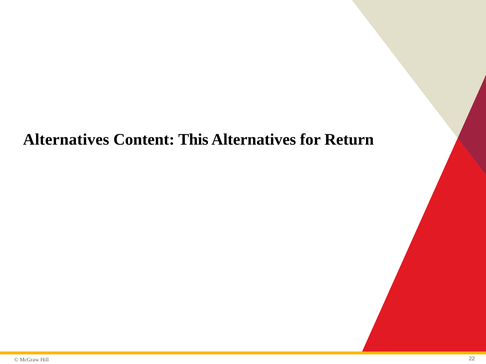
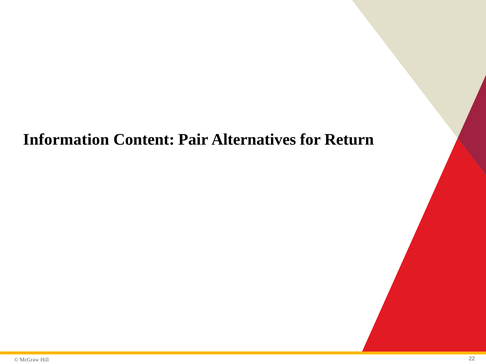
Alternatives: Alternatives -> Information (66, 140)
This: This -> Pair (193, 140)
